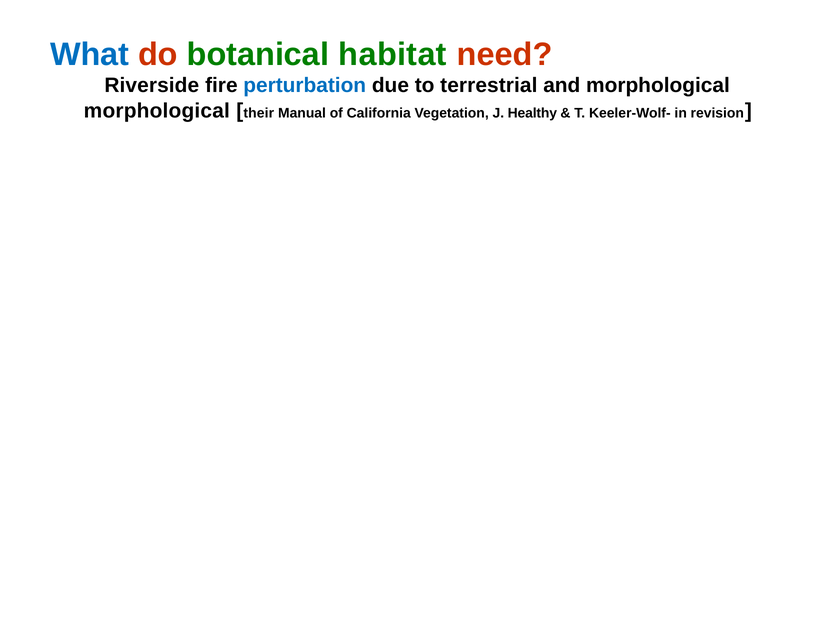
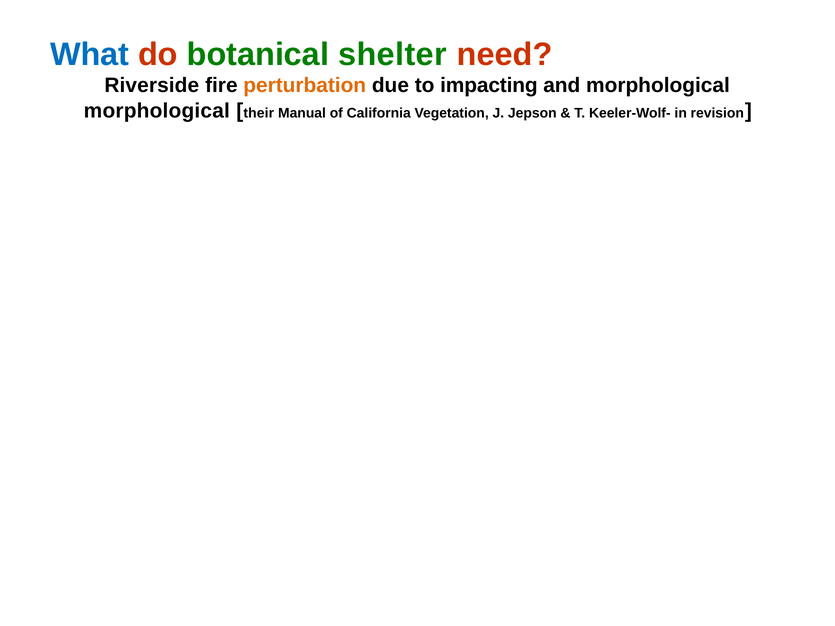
habitat: habitat -> shelter (393, 54)
perturbation colour: blue -> orange (305, 86)
terrestrial: terrestrial -> impacting (489, 86)
Healthy: Healthy -> Jepson (532, 113)
